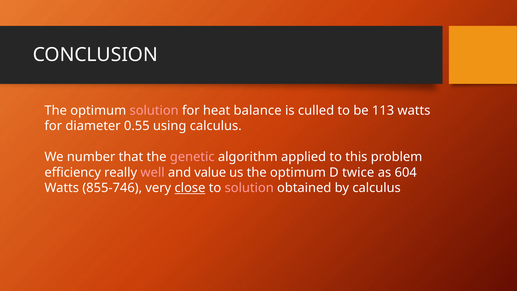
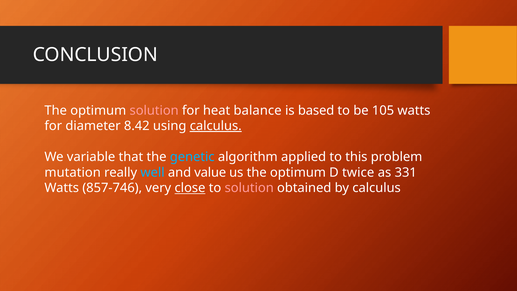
culled: culled -> based (316, 110)
113: 113 -> 105 (383, 110)
0.55: 0.55 -> 8.42 (137, 126)
calculus underline: none -> present (216, 126)
number: number -> variable (91, 157)
genetic colour: pink -> light blue (192, 157)
efficiency: efficiency -> mutation (73, 172)
well colour: pink -> light blue (153, 172)
604: 604 -> 331 (406, 172)
855-746: 855-746 -> 857-746 (112, 188)
